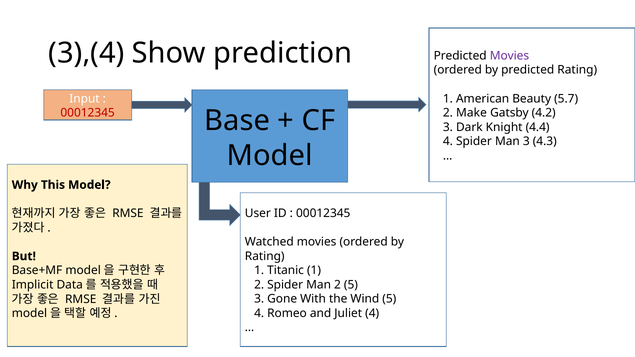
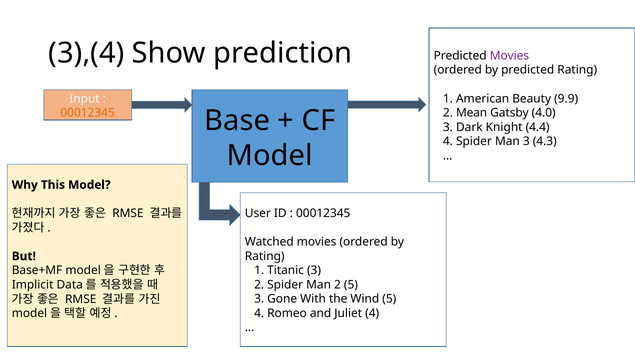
5.7: 5.7 -> 9.9 (566, 99)
00012345 colour: red -> orange (88, 113)
Make: Make -> Mean (472, 113)
4.2: 4.2 -> 4.0 (544, 113)
Titanic 1: 1 -> 3 (314, 271)
